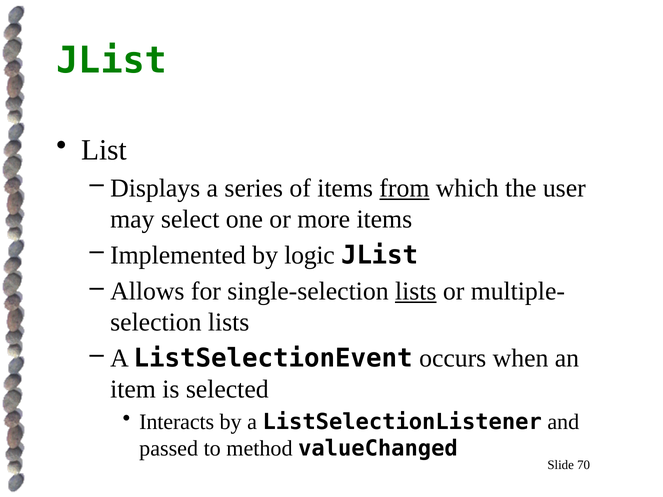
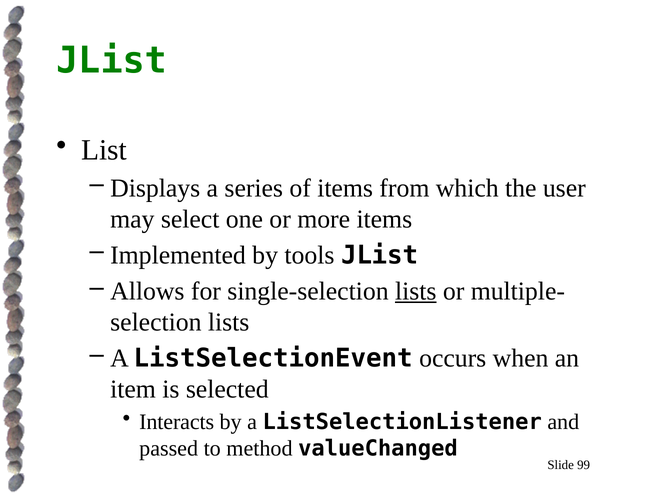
from underline: present -> none (404, 188)
logic: logic -> tools (309, 255)
70: 70 -> 99 (584, 465)
